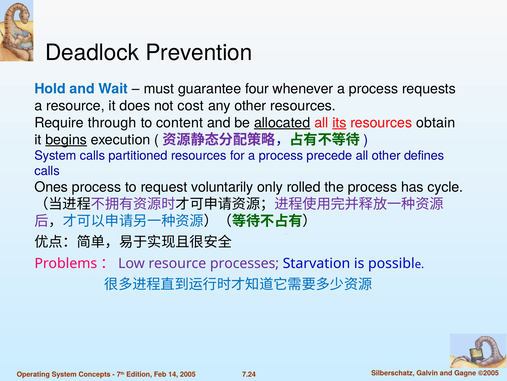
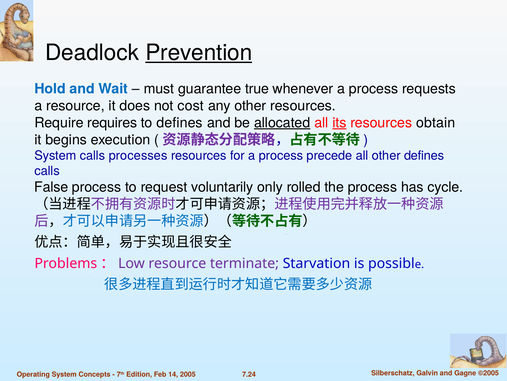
Prevention underline: none -> present (199, 53)
four: four -> true (257, 89)
through: through -> requires (112, 123)
to content: content -> defines (180, 123)
begins underline: present -> none (66, 139)
partitioned: partitioned -> processes (138, 155)
Ones: Ones -> False (51, 187)
processes: processes -> terminate (244, 263)
